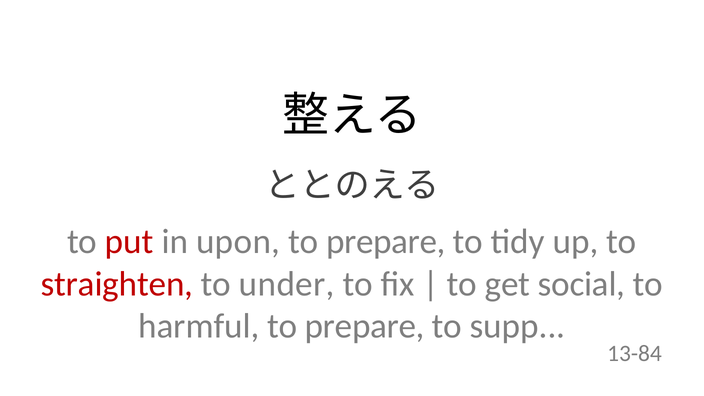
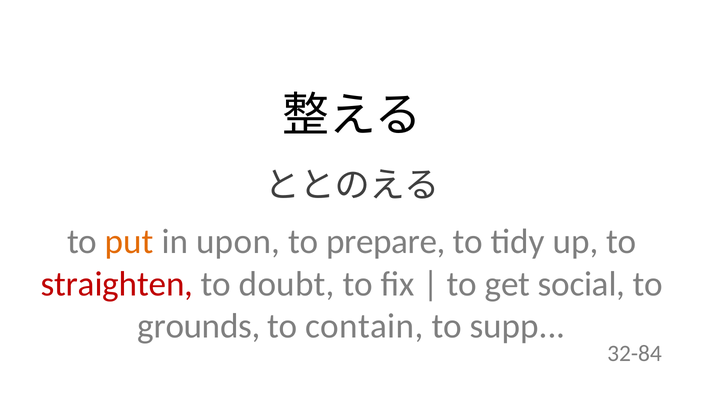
put colour: red -> orange (129, 242)
under: under -> doubt (287, 284)
harmful: harmful -> grounds (199, 326)
prepare: prepare -> contain (364, 326)
13-84: 13-84 -> 32-84 (635, 354)
